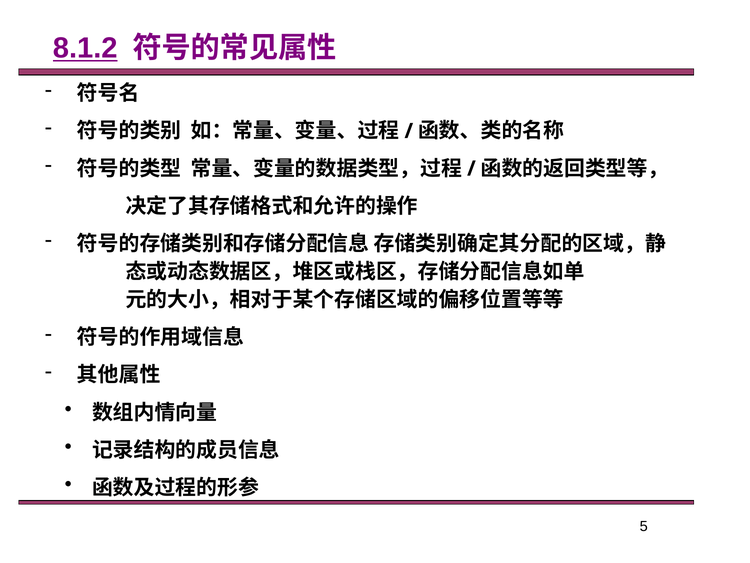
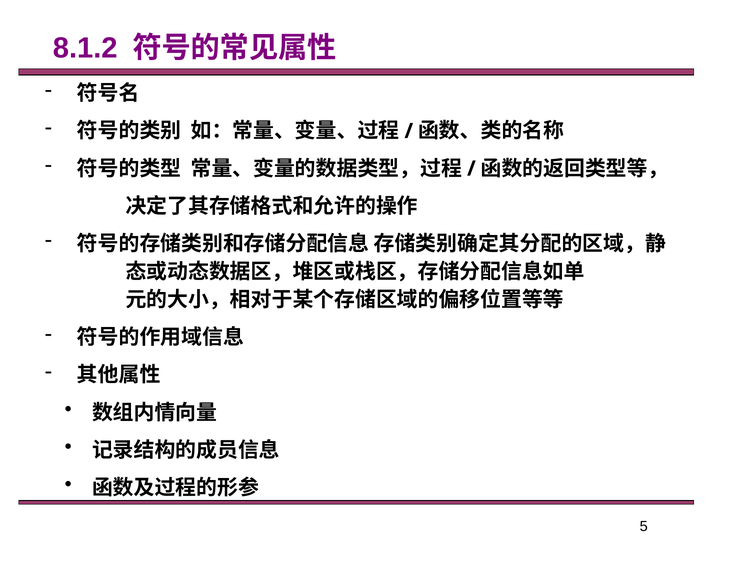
8.1.2 underline: present -> none (85, 48)
